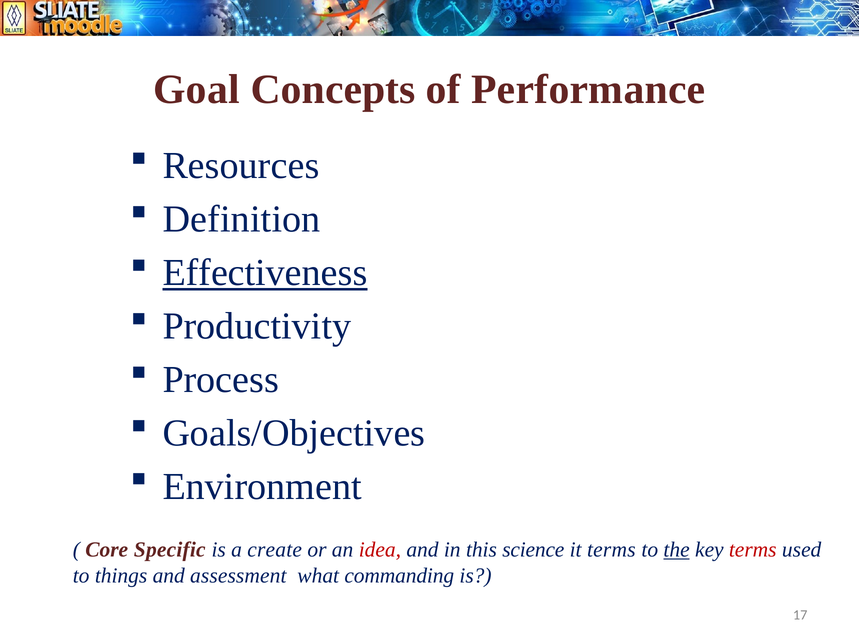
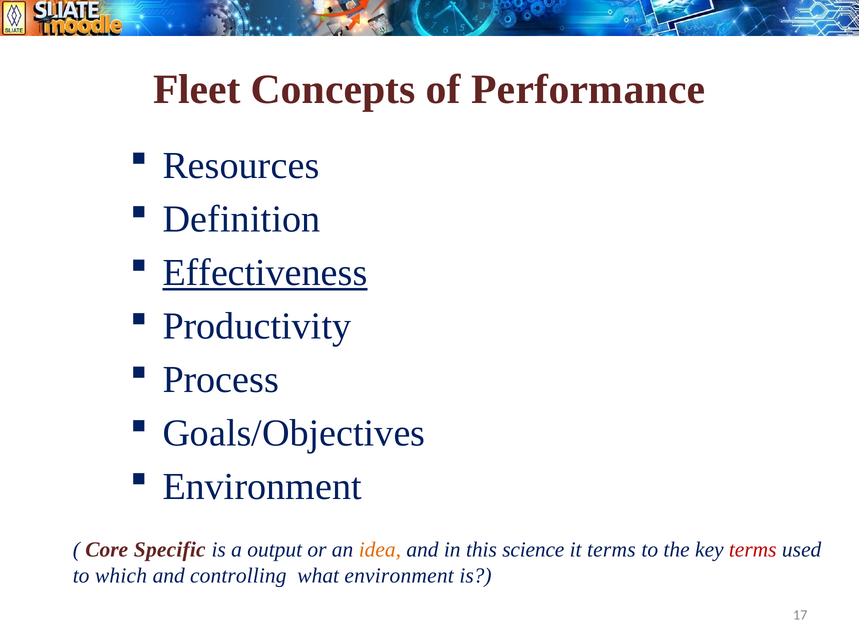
Goal: Goal -> Fleet (197, 89)
create: create -> output (275, 550)
idea colour: red -> orange (380, 550)
the underline: present -> none (677, 550)
things: things -> which (121, 576)
assessment: assessment -> controlling (238, 576)
what commanding: commanding -> environment (399, 576)
